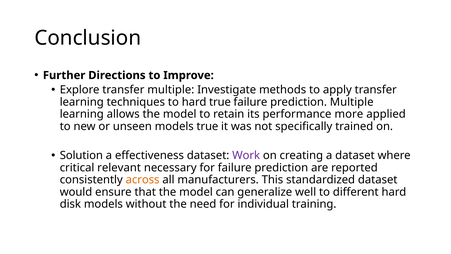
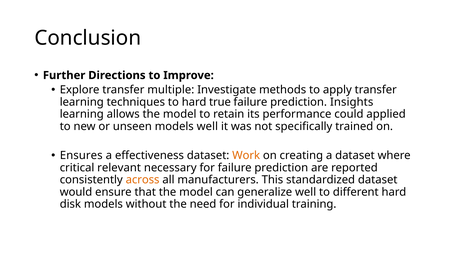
prediction Multiple: Multiple -> Insights (352, 102)
more: more -> could (349, 114)
models true: true -> well (207, 126)
Solution: Solution -> Ensures (81, 155)
Work colour: purple -> orange (246, 155)
